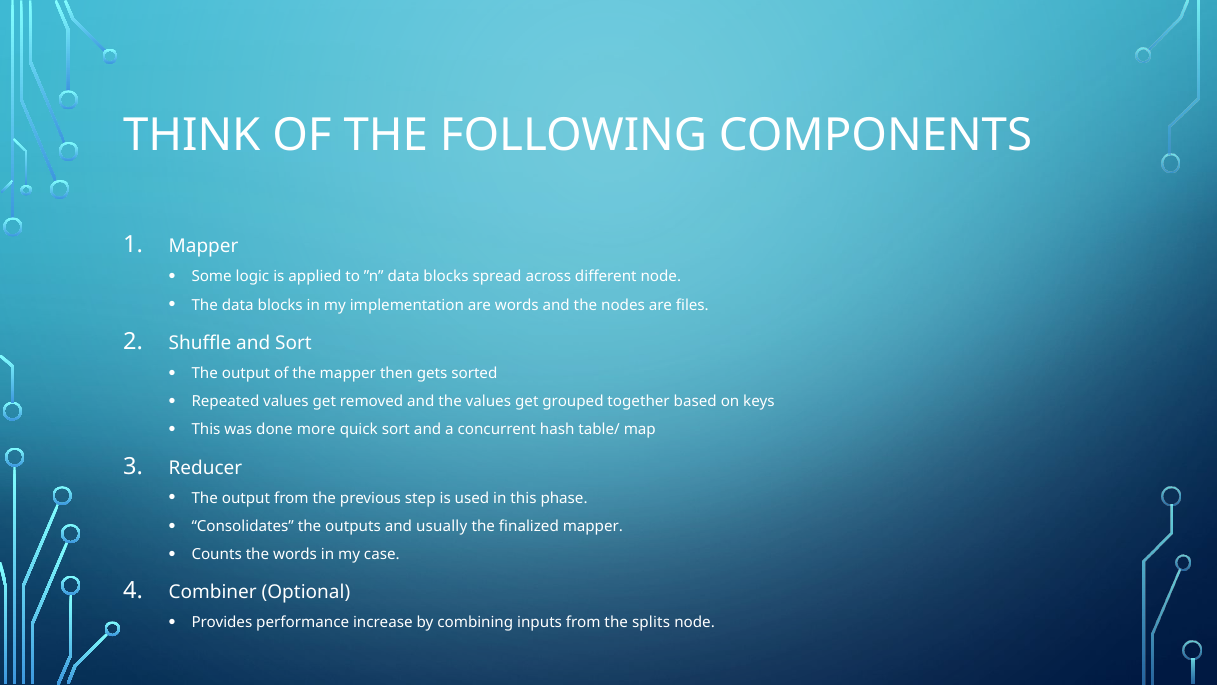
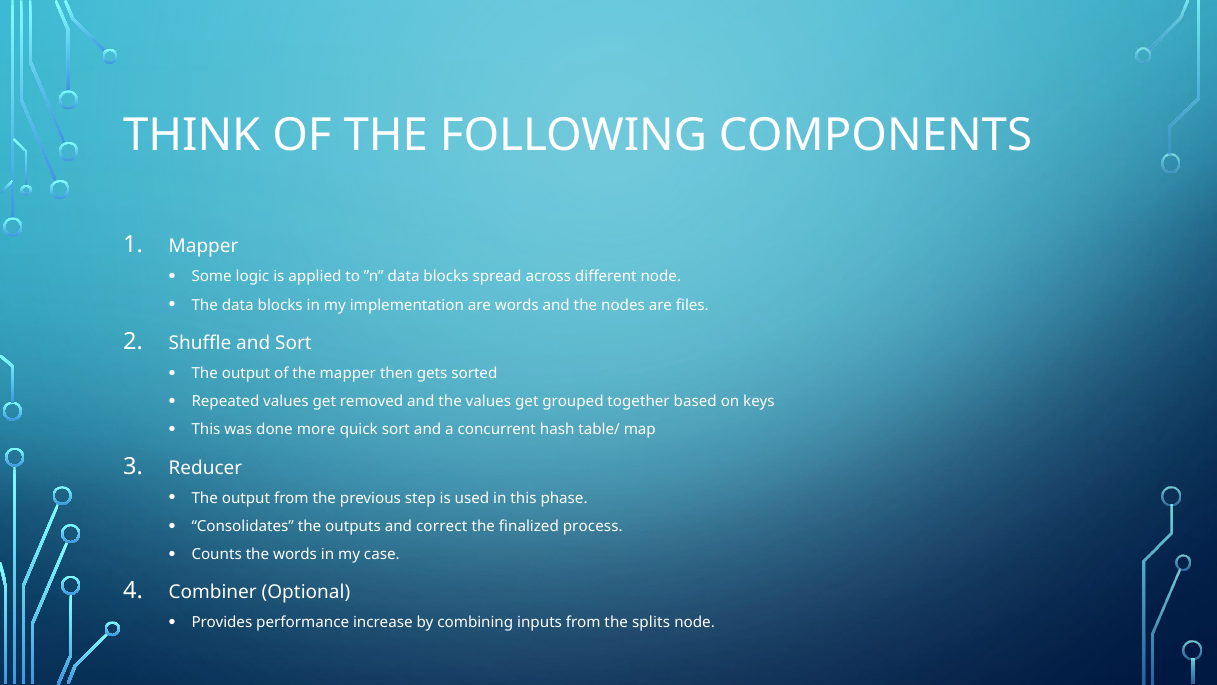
usually: usually -> correct (442, 526)
finalized mapper: mapper -> process (593, 526)
